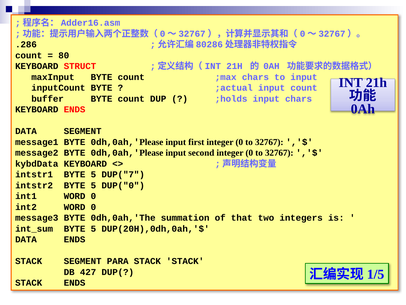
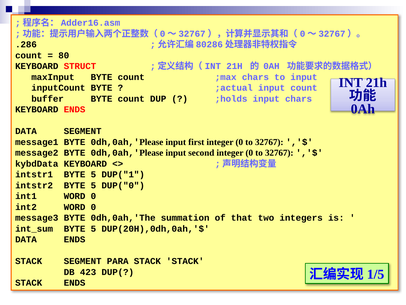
DUP("7: DUP("7 -> DUP("1 (123, 174)
427: 427 -> 423 (88, 272)
